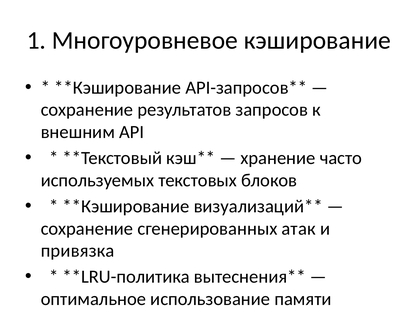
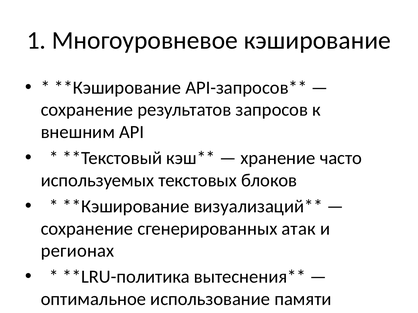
привязка: привязка -> регионах (78, 251)
